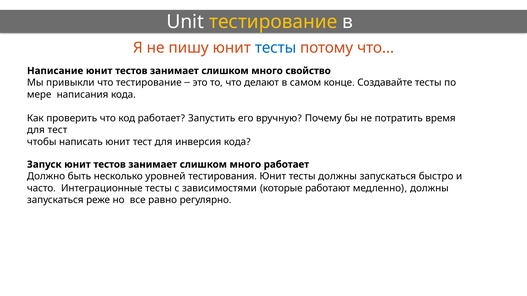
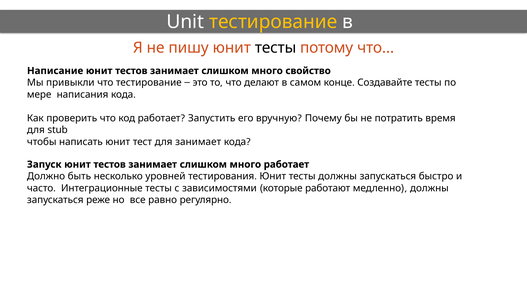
тесты colour: blue -> black (276, 48)
для тест: тест -> stub (58, 130)
для инверсия: инверсия -> занимает (198, 142)
